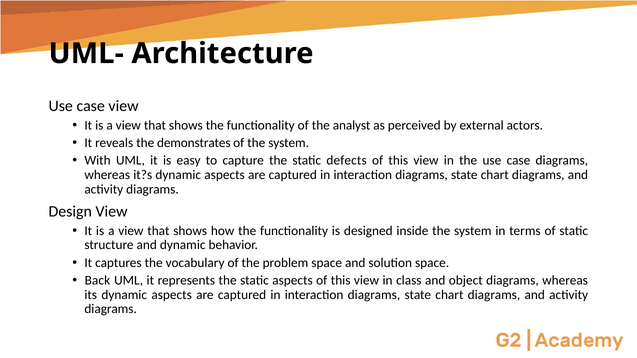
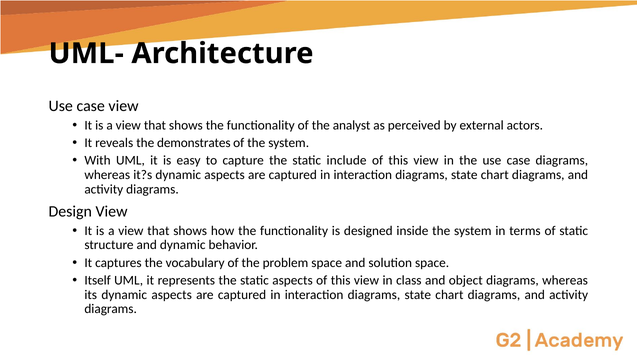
defects: defects -> include (347, 161)
Back: Back -> Itself (98, 281)
